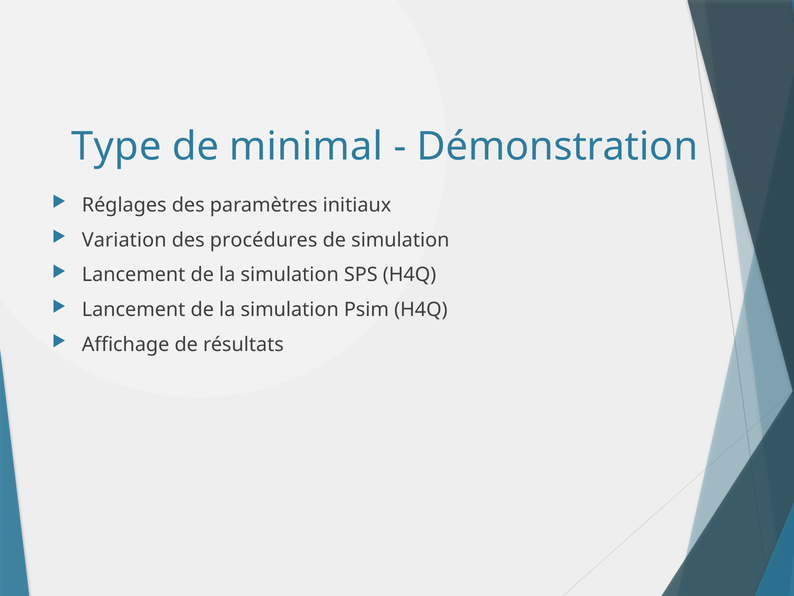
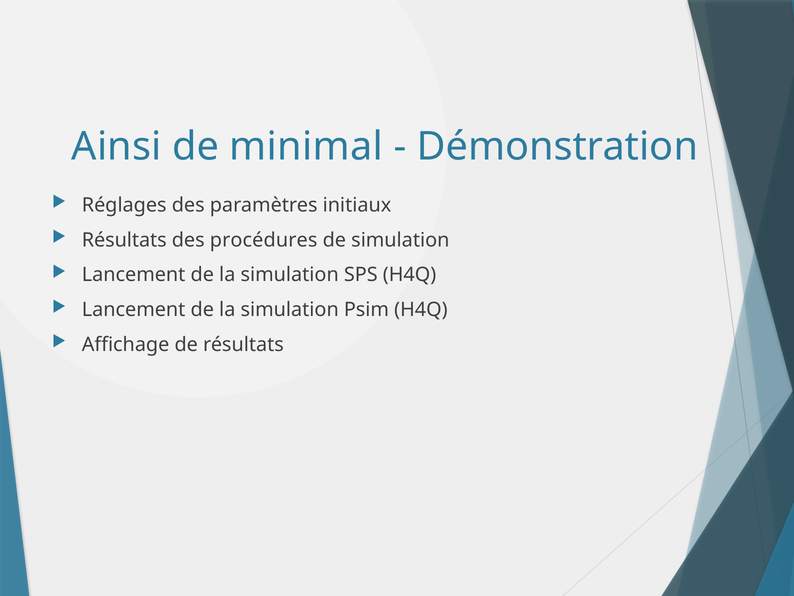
Type: Type -> Ainsi (117, 146)
Variation: Variation -> Résultats (124, 240)
